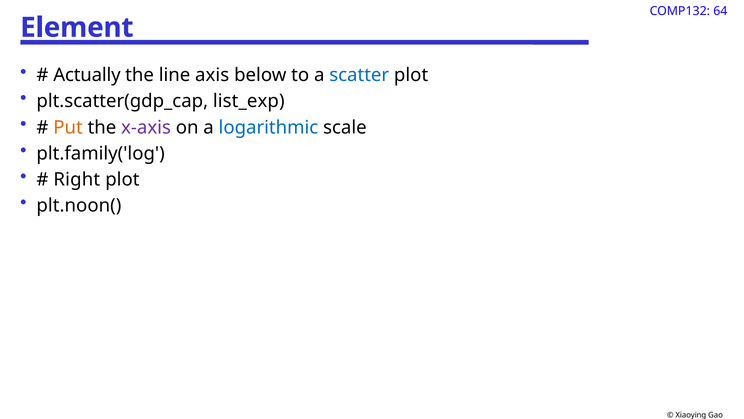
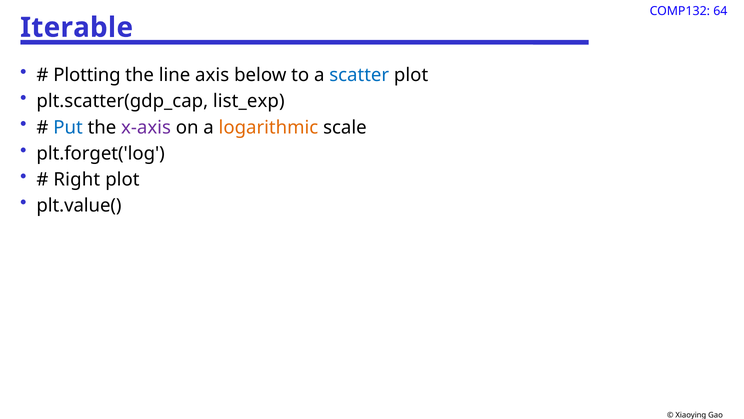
Element: Element -> Iterable (77, 28)
Actually: Actually -> Plotting (87, 75)
Put colour: orange -> blue (68, 127)
logarithmic colour: blue -> orange (268, 127)
plt.family('log: plt.family('log -> plt.forget('log (101, 153)
plt.noon(: plt.noon( -> plt.value( (79, 205)
